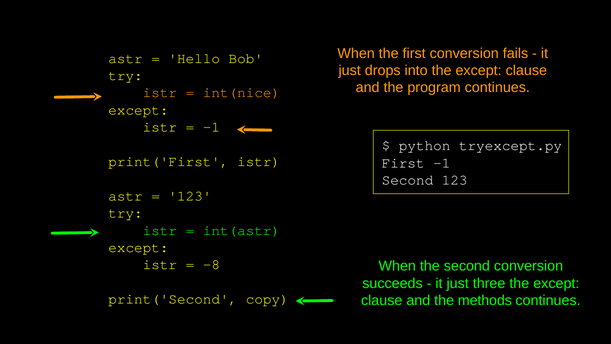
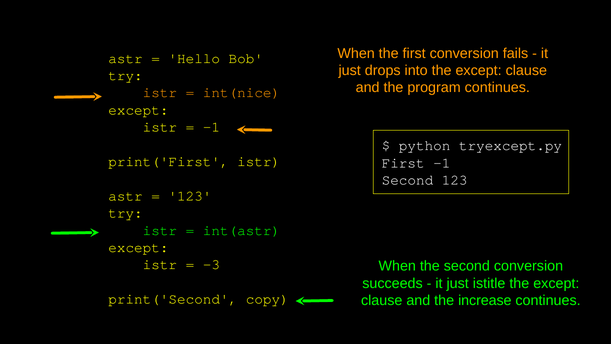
-8: -8 -> -3 (211, 264)
three: three -> istitle (489, 283)
methods: methods -> increase (485, 300)
